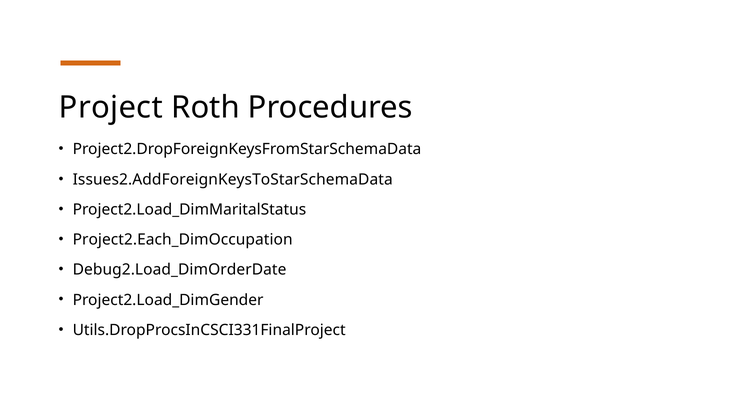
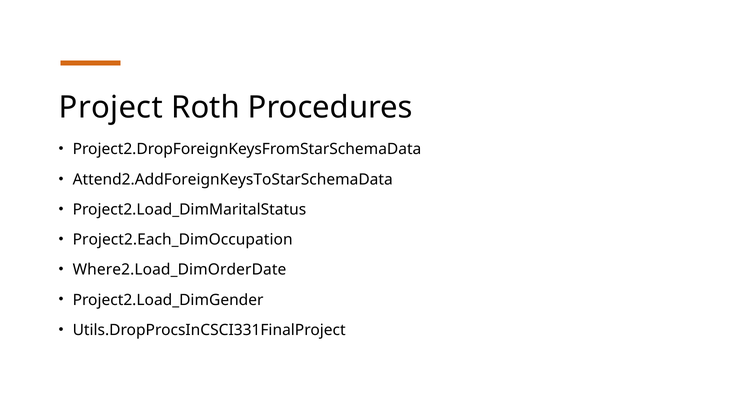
Issues2.AddForeignKeysToStarSchemaData: Issues2.AddForeignKeysToStarSchemaData -> Attend2.AddForeignKeysToStarSchemaData (233, 180)
Debug2.Load_DimOrderDate: Debug2.Load_DimOrderDate -> Where2.Load_DimOrderDate (180, 270)
